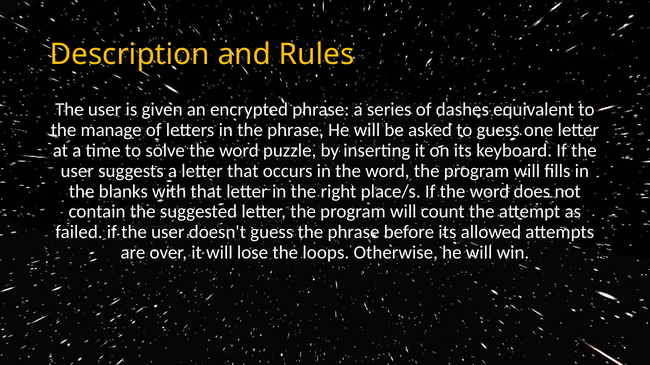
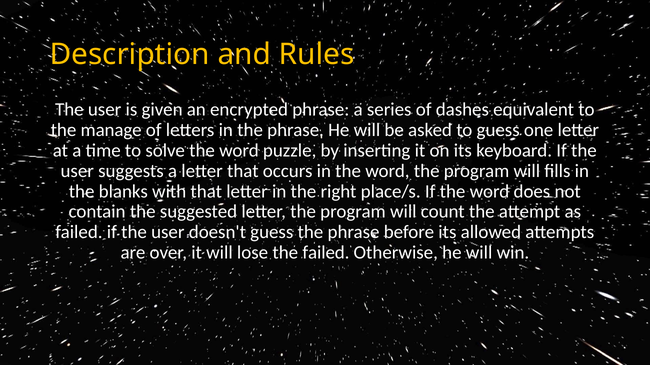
the loops: loops -> failed (326, 253)
